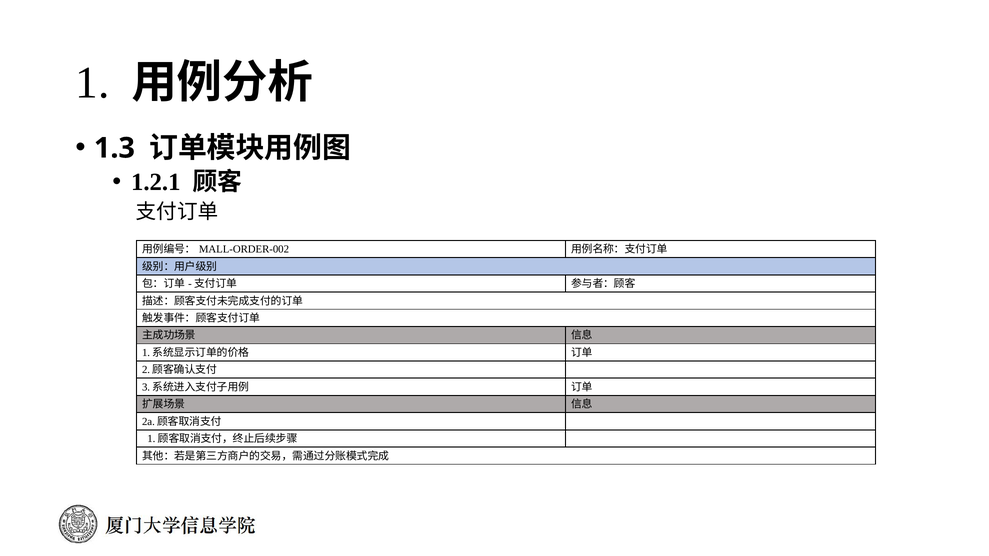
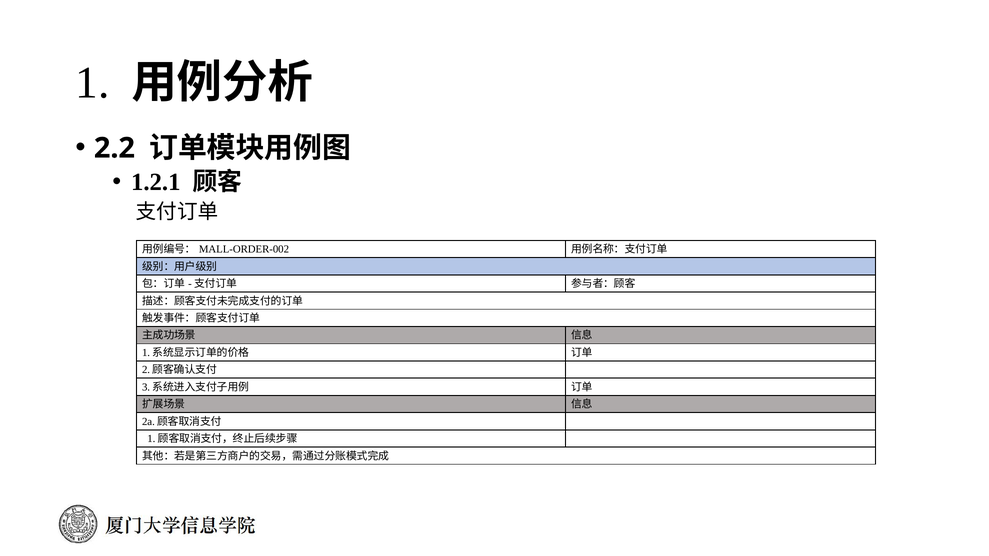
1.3: 1.3 -> 2.2 (114, 148)
